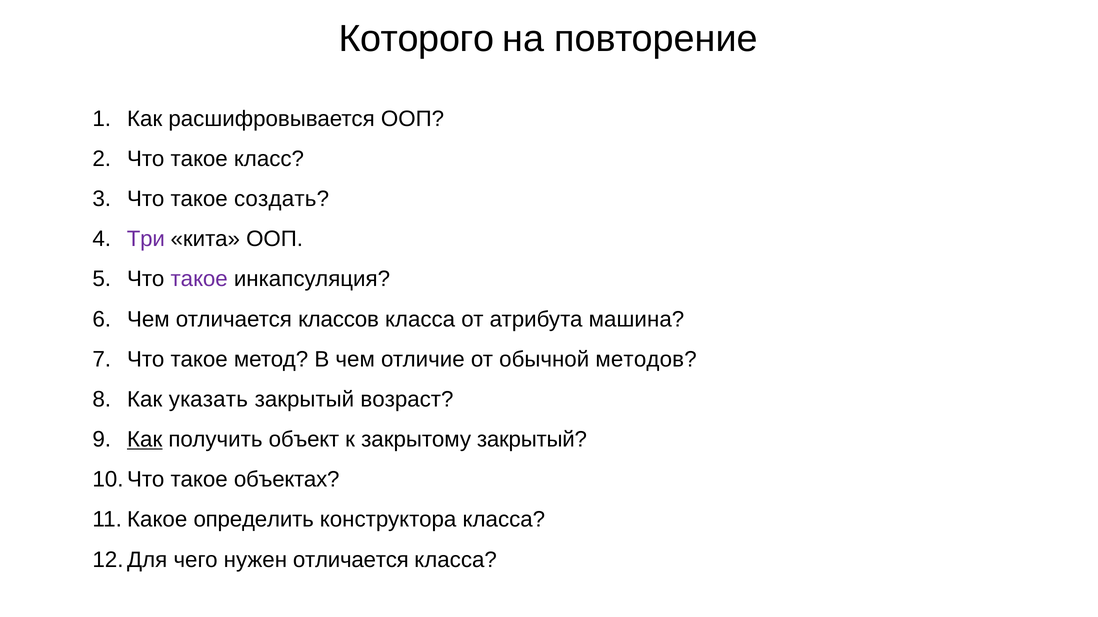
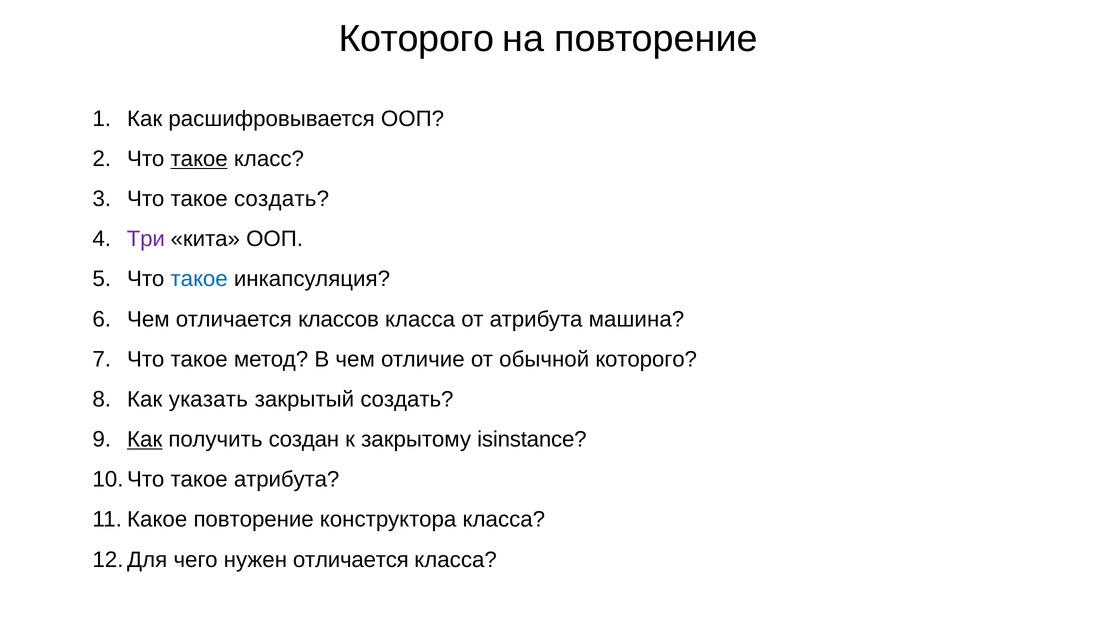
такое underline: none -> present (199, 159)
такое colour: purple -> blue (199, 279)
обычной методов: методов -> которого (646, 360)
закрытый возраст: возраст -> создать (407, 400)
объект: объект -> создан (304, 440)
закрытому закрытый: закрытый -> isinstance (532, 440)
такое объектах: объектах -> атрибута (287, 480)
определить: определить -> повторение (254, 520)
